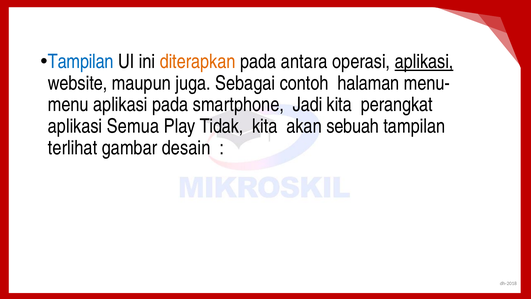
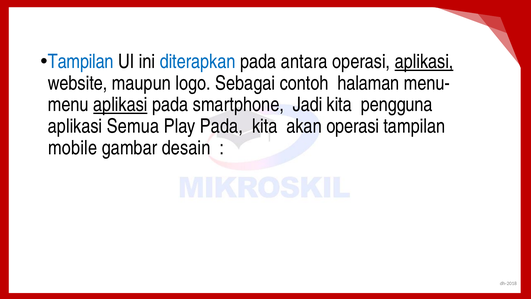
diterapkan colour: orange -> blue (198, 62)
juga: juga -> logo (193, 83)
aplikasi underline: none -> present (120, 105)
perangkat: perangkat -> pengguna (397, 105)
Play Tidak: Tidak -> Pada (221, 126)
akan sebuah: sebuah -> operasi (353, 126)
terlihat: terlihat -> mobile (73, 148)
